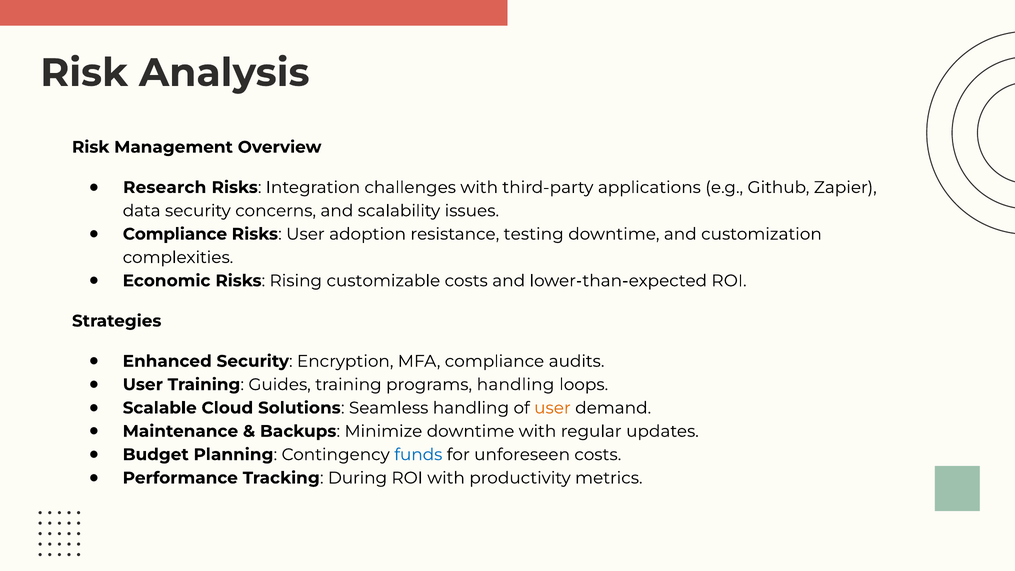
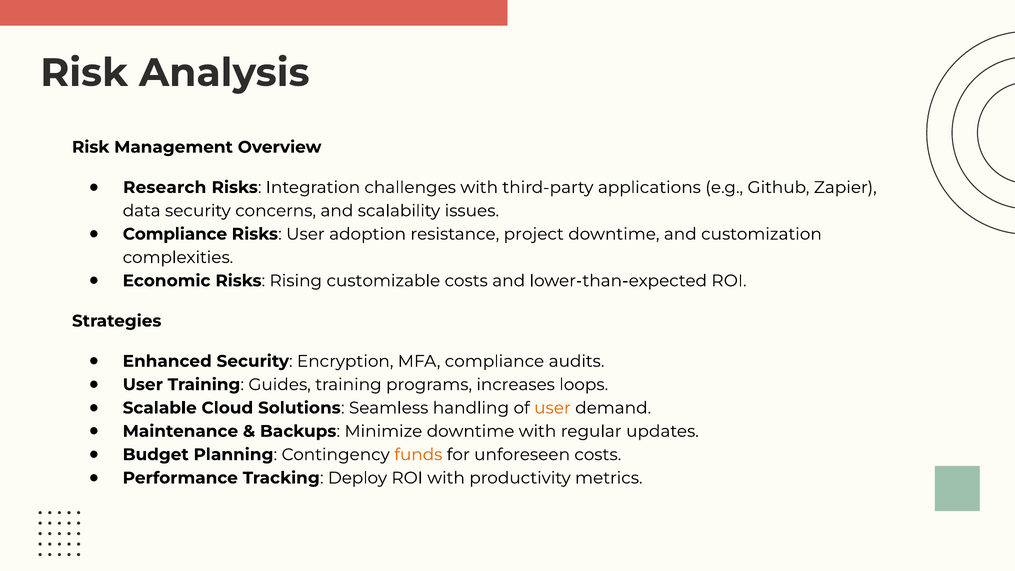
testing: testing -> project (534, 234)
programs handling: handling -> increases (516, 385)
funds colour: blue -> orange (418, 455)
During: During -> Deploy (357, 478)
